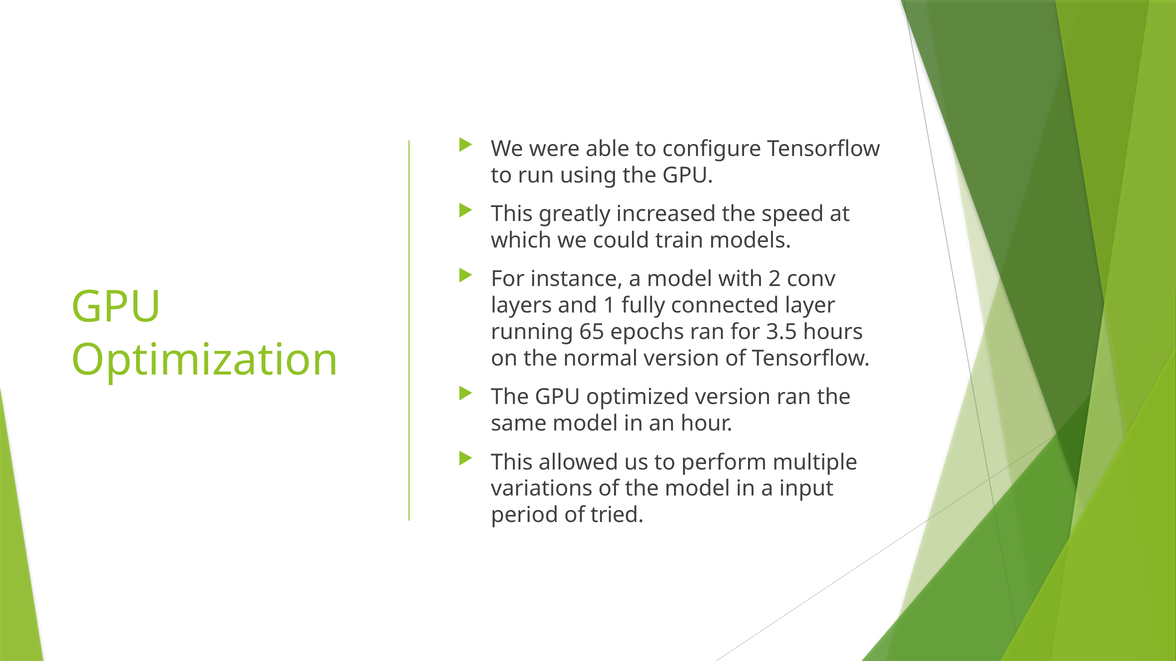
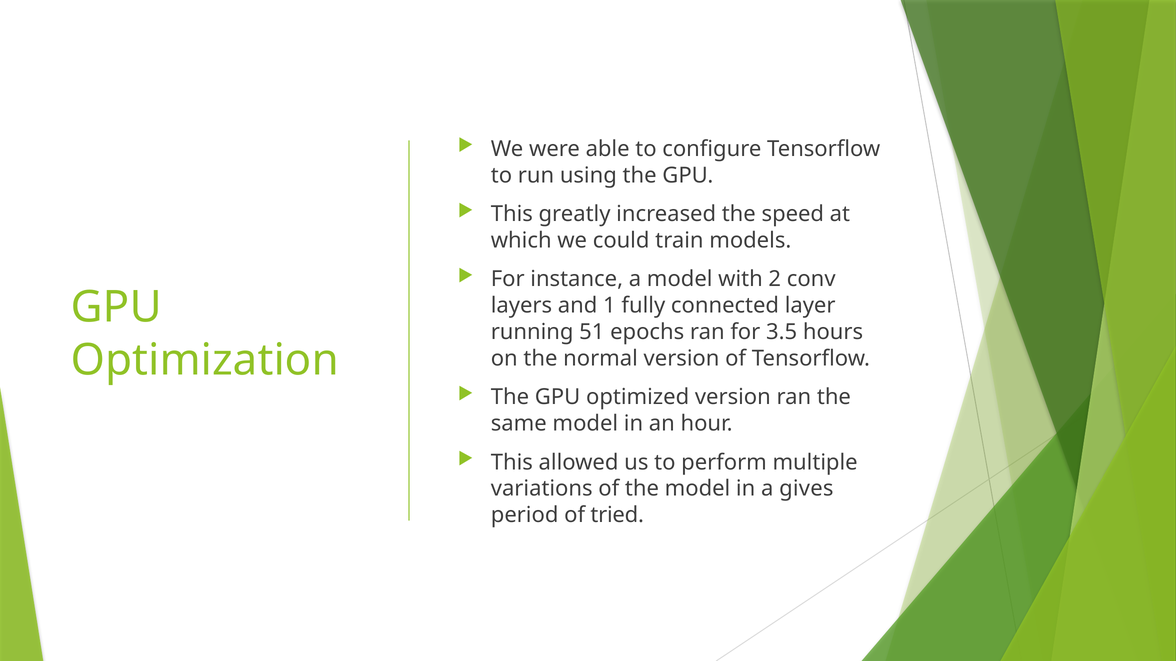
65: 65 -> 51 (592, 332)
input: input -> gives (806, 489)
